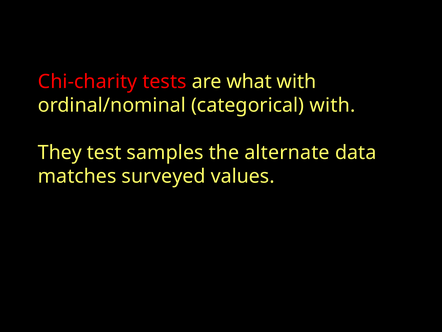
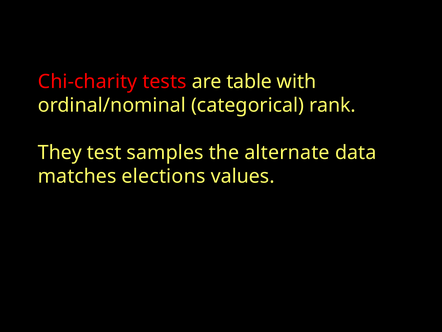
what: what -> table (249, 82)
categorical with: with -> rank (333, 105)
surveyed: surveyed -> elections (164, 176)
